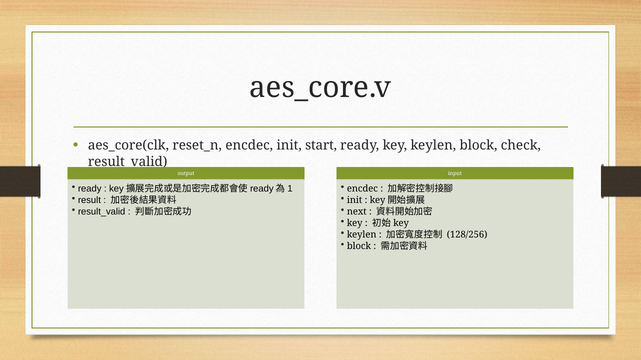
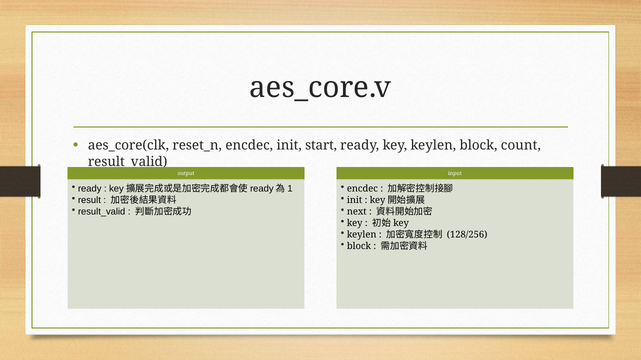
check: check -> count (521, 146)
